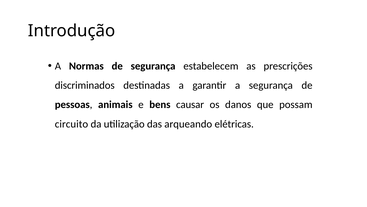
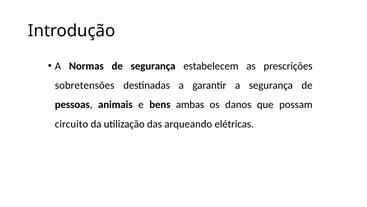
discriminados: discriminados -> sobretensões (85, 85)
causar: causar -> ambas (190, 104)
